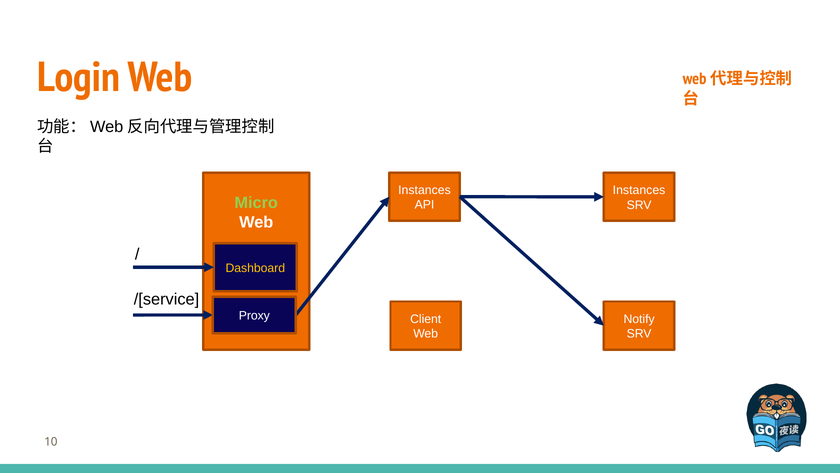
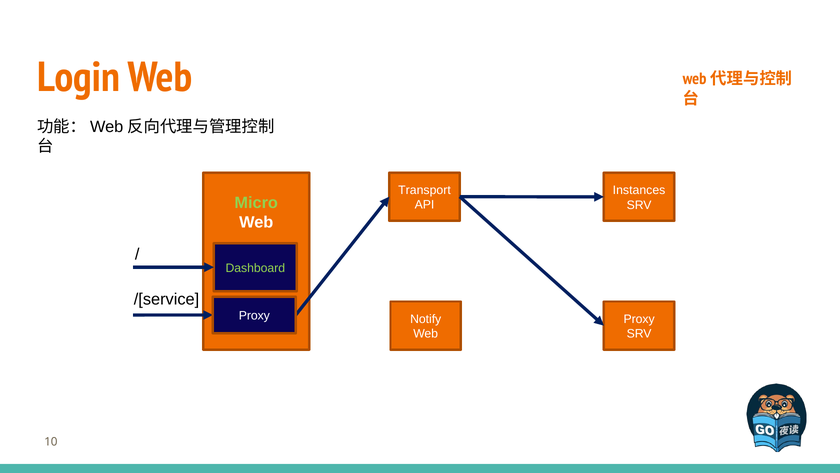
Instances: Instances -> Transport (424, 190)
Dashboard colour: yellow -> light green (255, 268)
Client: Client -> Notify (426, 319)
Notify: Notify -> Proxy (639, 319)
